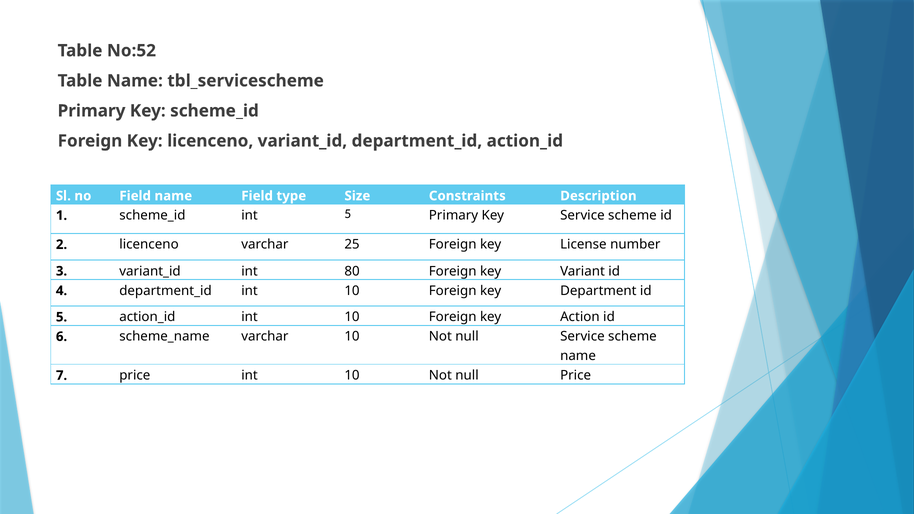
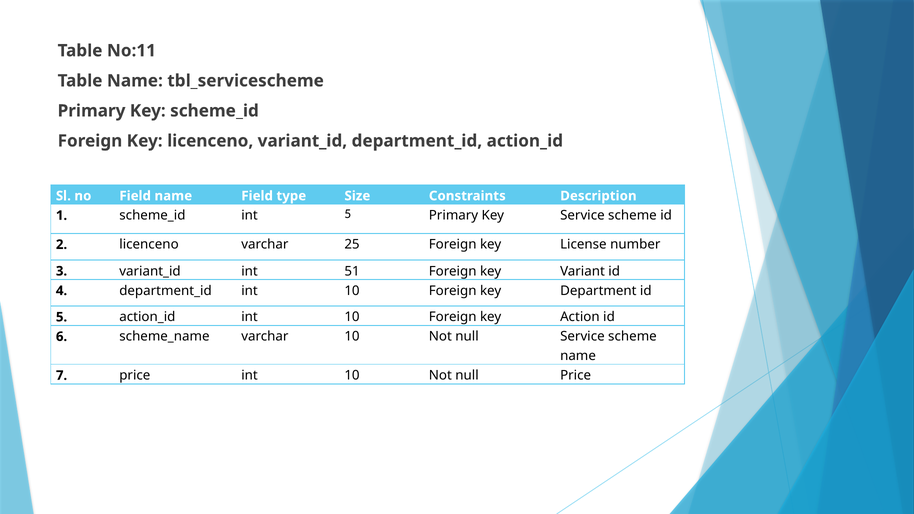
No:52: No:52 -> No:11 (131, 51)
80: 80 -> 51 (352, 271)
